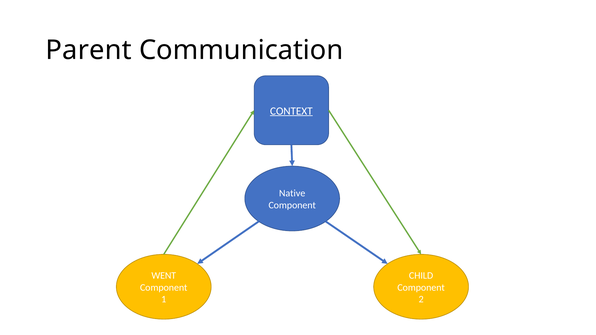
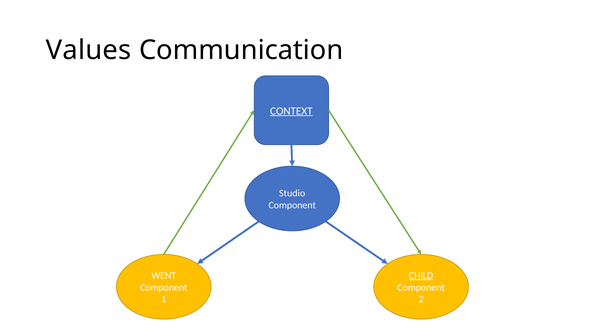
Parent: Parent -> Values (89, 50)
Native: Native -> Studio (292, 193)
CHILD underline: none -> present (421, 276)
